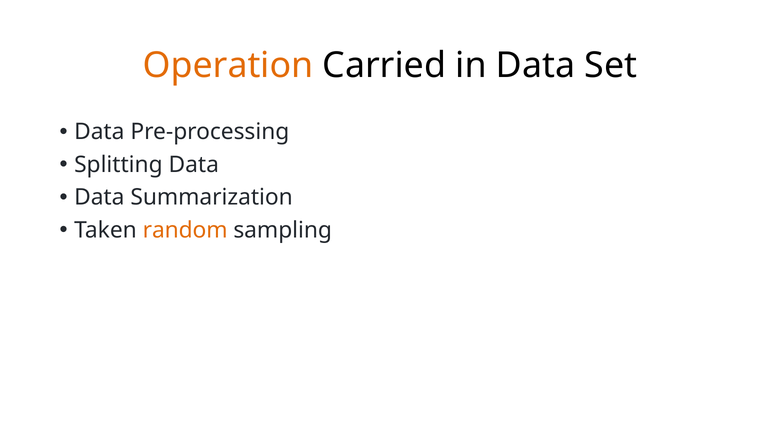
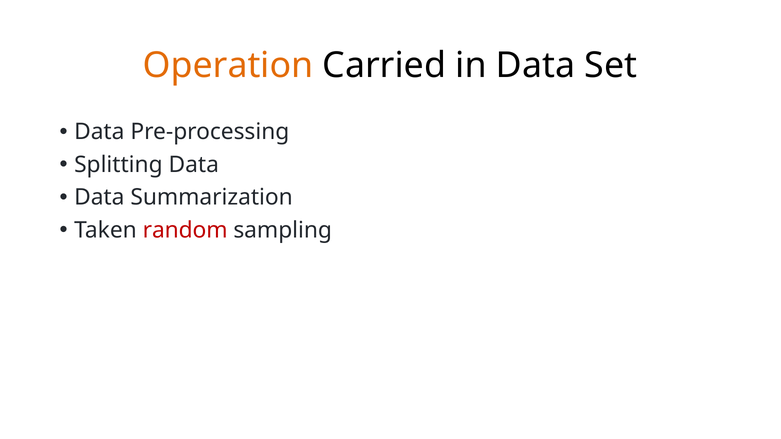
random colour: orange -> red (185, 230)
